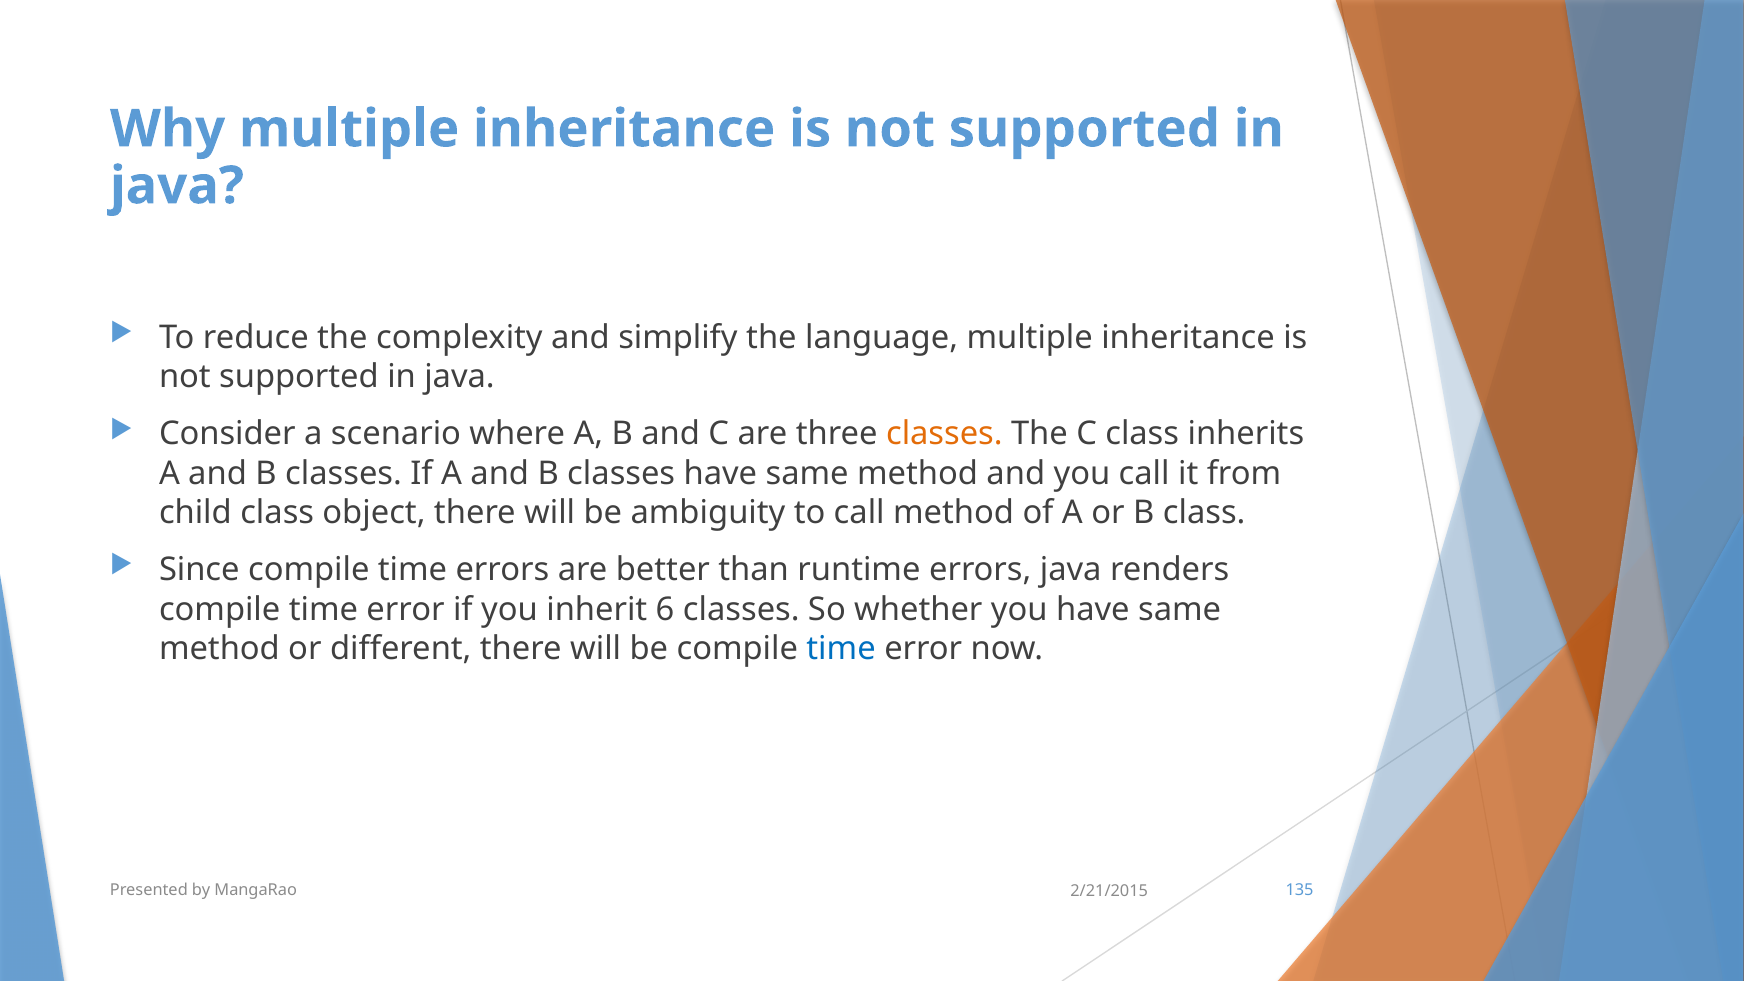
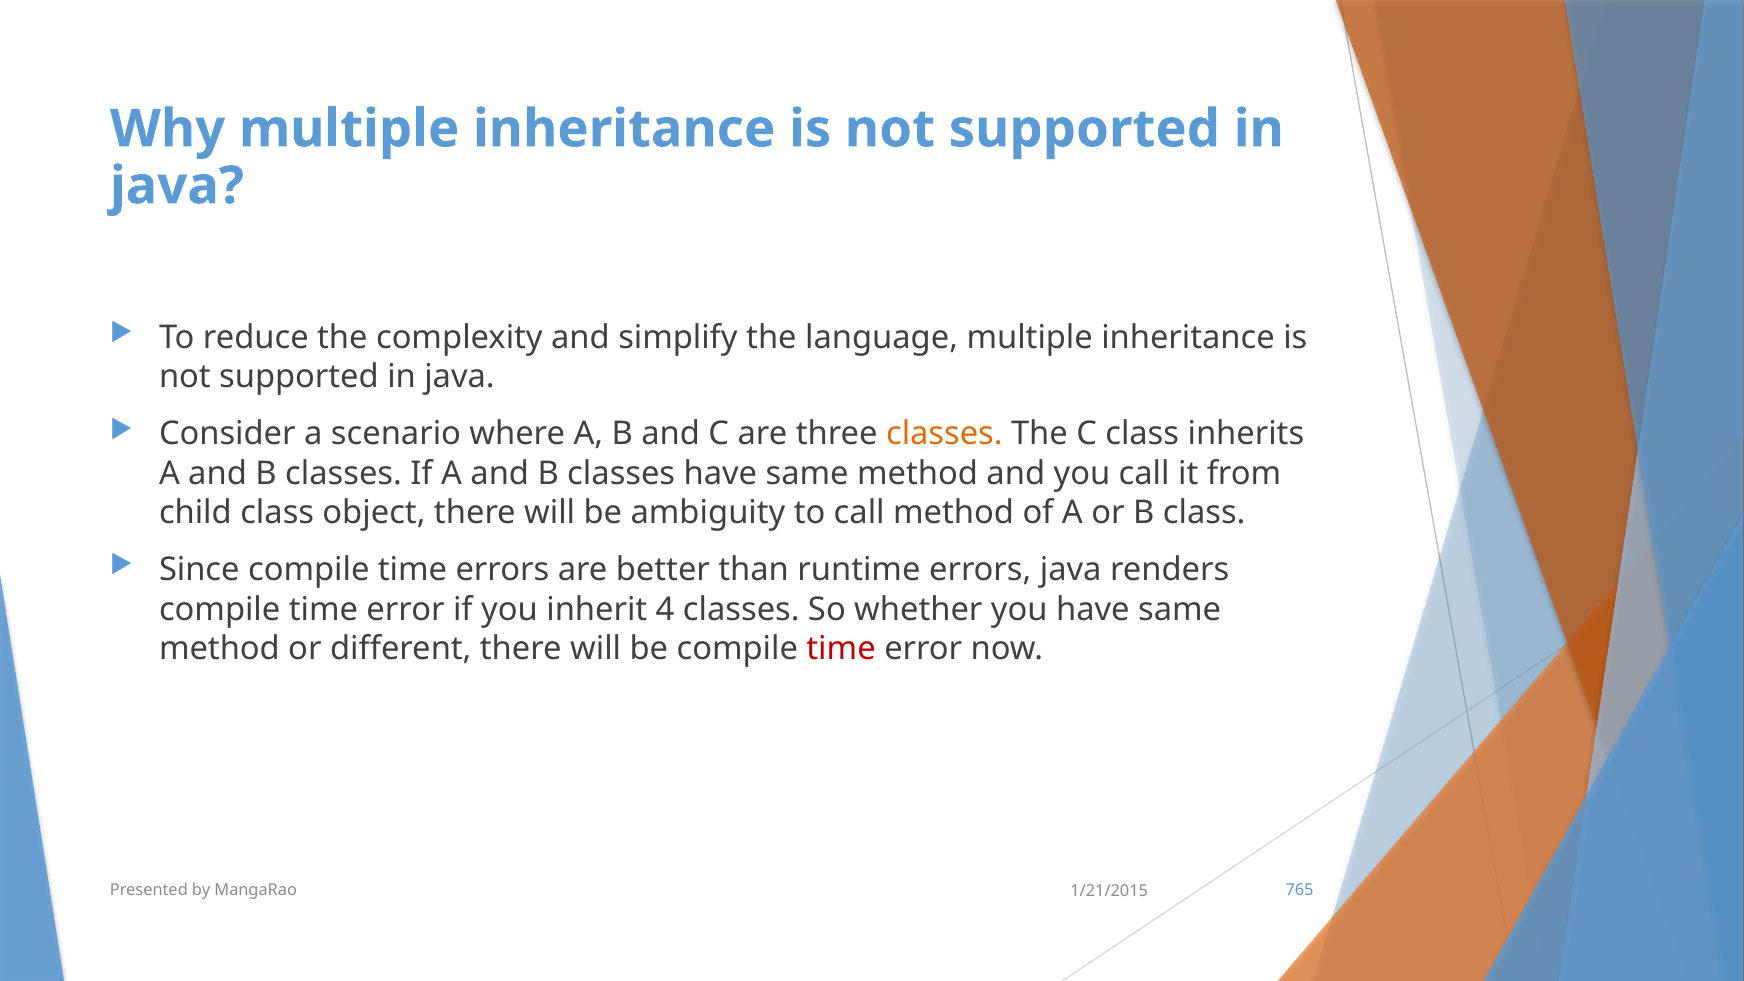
6: 6 -> 4 (665, 609)
time colour: blue -> red (841, 649)
135: 135 -> 765 (1300, 890)
2/21/2015: 2/21/2015 -> 1/21/2015 (1109, 891)
